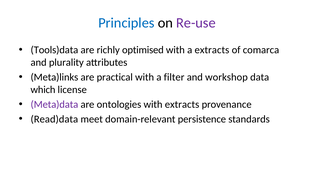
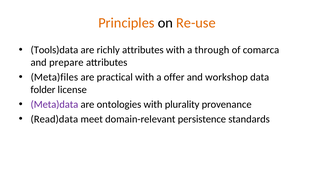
Principles colour: blue -> orange (126, 23)
Re-use colour: purple -> orange (196, 23)
richly optimised: optimised -> attributes (143, 50)
a extracts: extracts -> through (212, 50)
plurality: plurality -> prepare (66, 62)
Meta)links: Meta)links -> Meta)files (54, 77)
filter: filter -> offer (174, 77)
which: which -> folder (43, 90)
with extracts: extracts -> plurality (182, 104)
